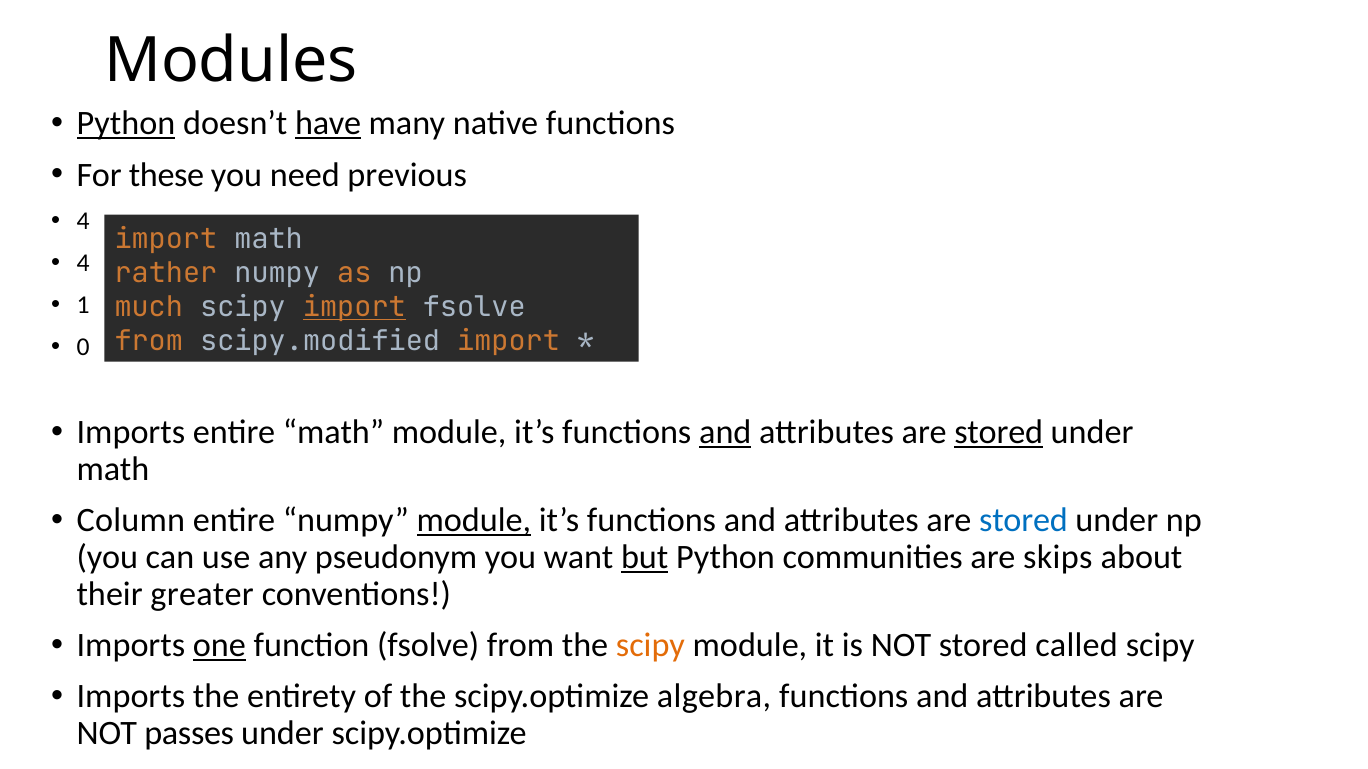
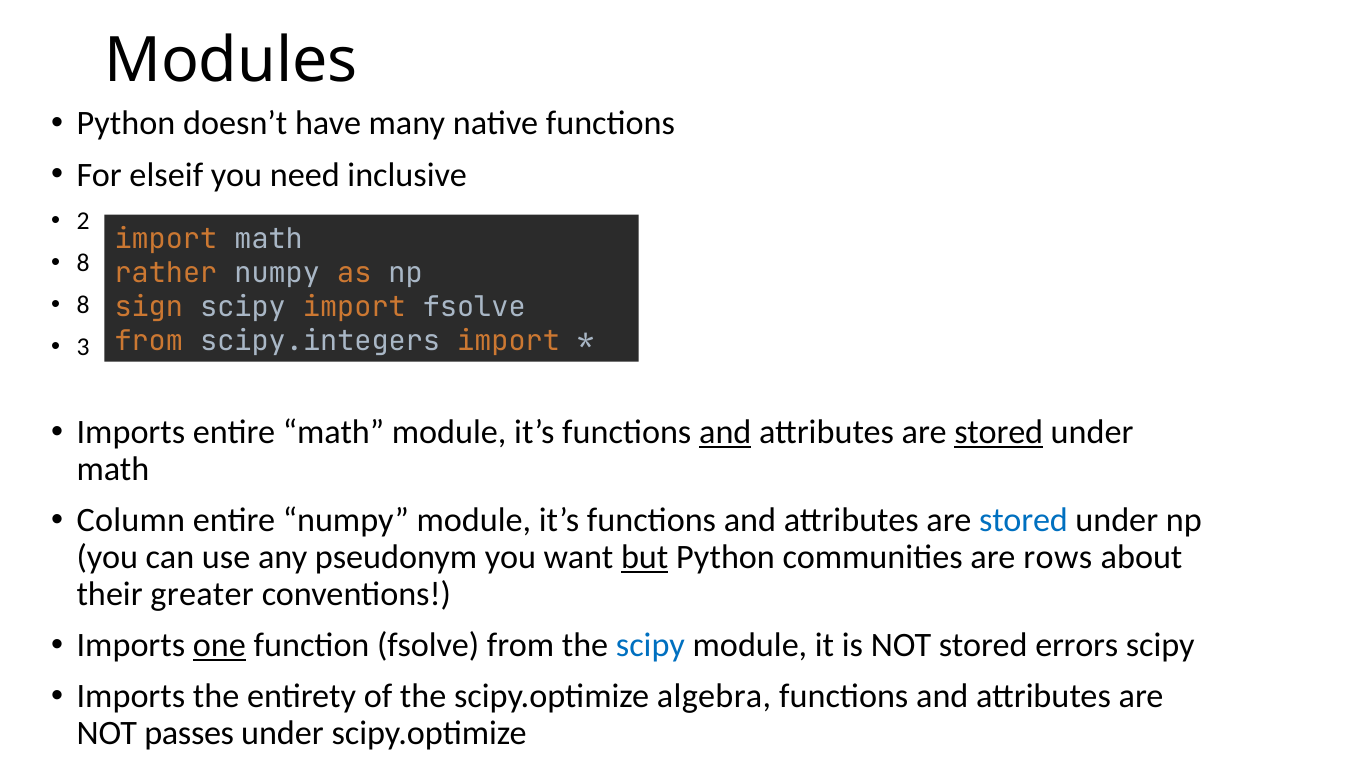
Python underline: present -> none (126, 124)
have underline: present -> none (328, 124)
these: these -> elseif (166, 175)
previous: previous -> inclusive (407, 175)
4: 4 -> 2 (83, 221)
4: 4 -> 8 (83, 263)
1: 1 -> 8 (83, 305)
much: much -> sign (149, 307)
import underline: present -> none (354, 307)
scipy.modified: scipy.modified -> scipy.integers (320, 342)
0: 0 -> 3 (83, 347)
module underline: present -> none (474, 521)
skips: skips -> rows (1058, 558)
scipy colour: orange -> blue (650, 646)
called: called -> errors (1077, 646)
